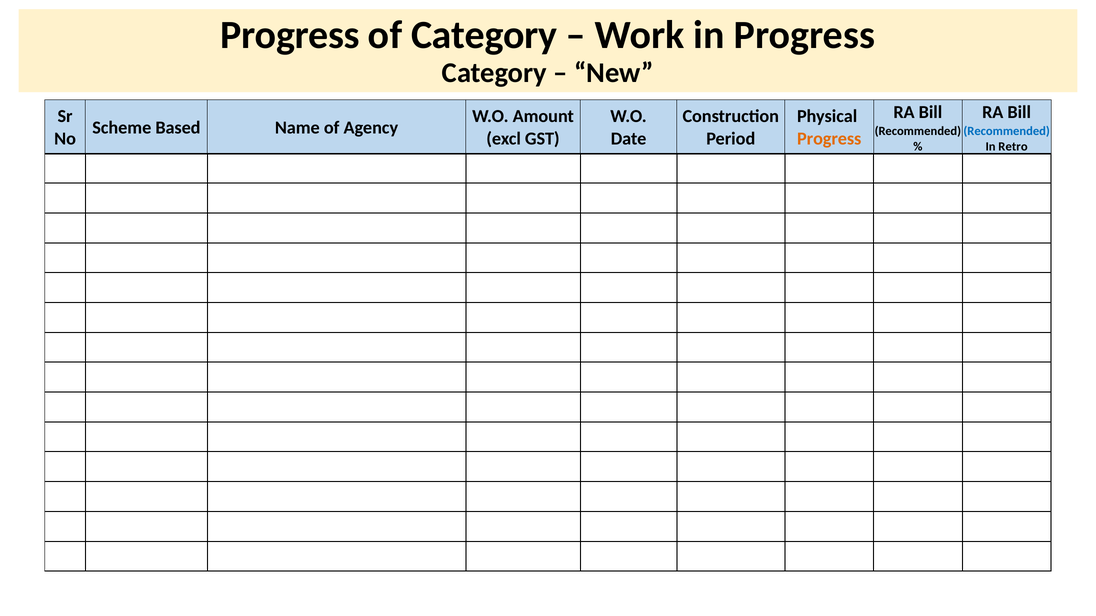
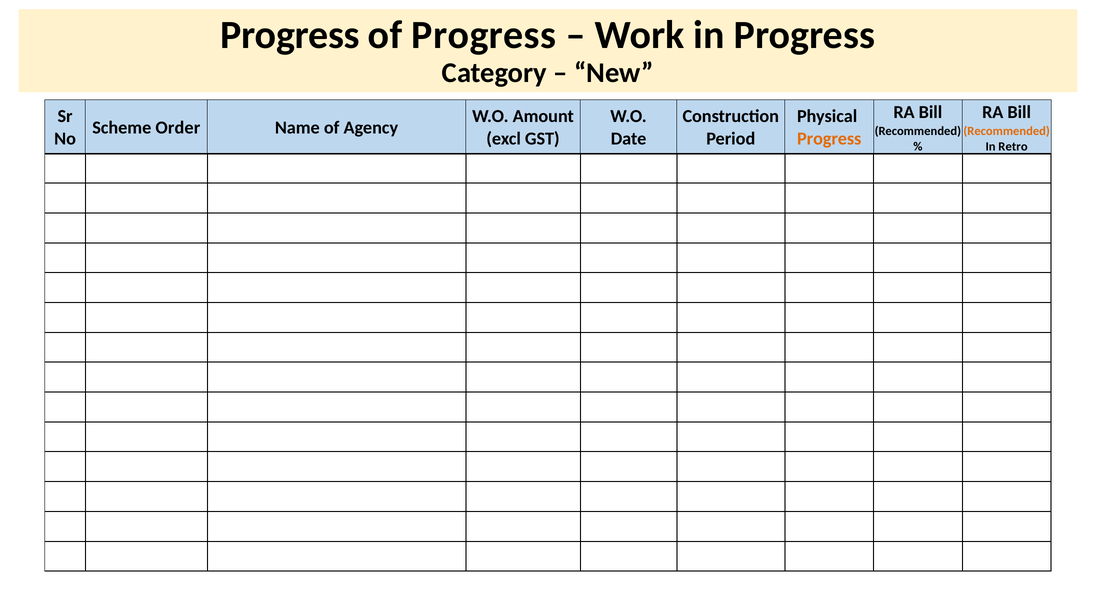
of Category: Category -> Progress (484, 35)
Based: Based -> Order (178, 128)
Recommended colour: blue -> orange (1007, 131)
